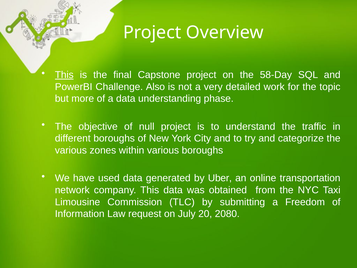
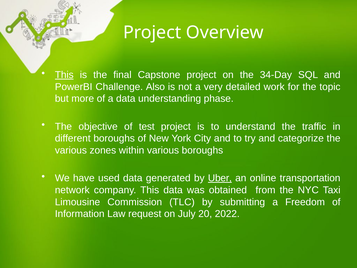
58-Day: 58-Day -> 34-Day (276, 75)
null: null -> test (147, 126)
Uber underline: none -> present (220, 178)
2080: 2080 -> 2022 (227, 214)
